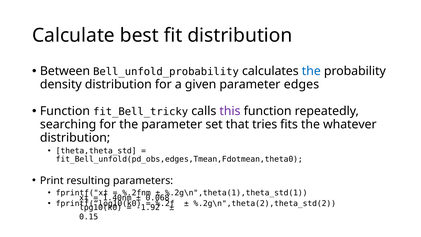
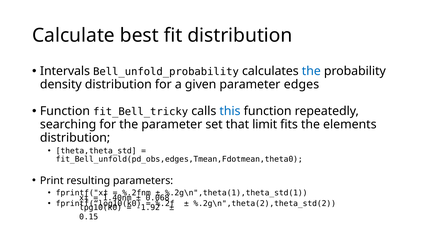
Between: Between -> Intervals (65, 71)
this colour: purple -> blue (230, 111)
tries: tries -> limit (265, 124)
whatever: whatever -> elements (350, 124)
